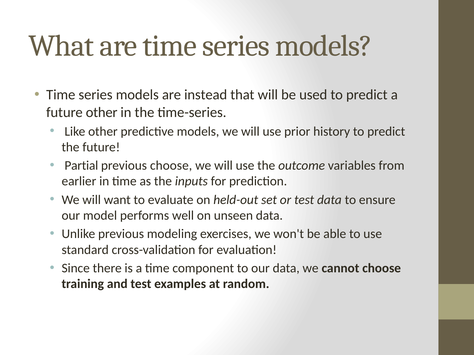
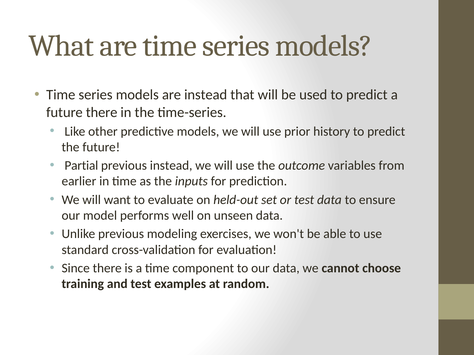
future other: other -> there (102, 112)
previous choose: choose -> instead (171, 166)
